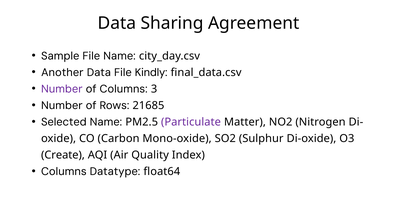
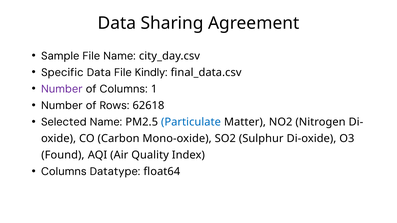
Another: Another -> Specific (62, 73)
3: 3 -> 1 (154, 89)
21685: 21685 -> 62618 (148, 106)
Particulate colour: purple -> blue (191, 122)
Create: Create -> Found (63, 155)
